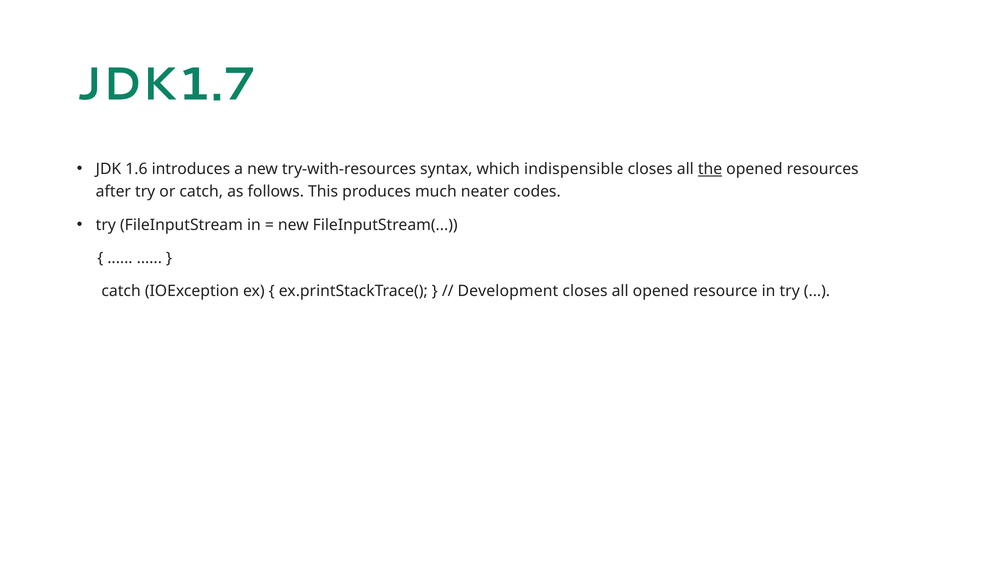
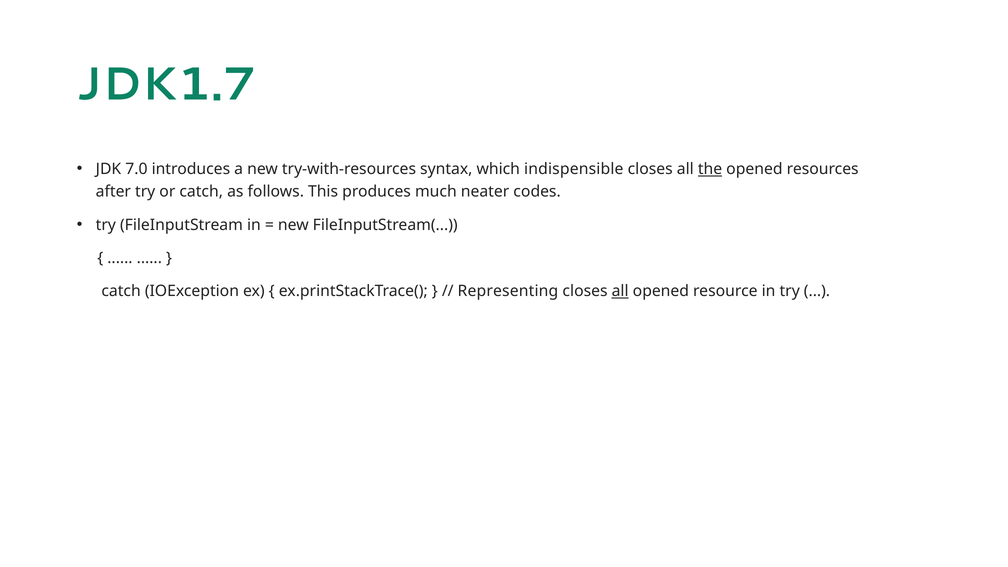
1.6: 1.6 -> 7.0 (136, 169)
Development: Development -> Representing (508, 291)
all underline: none -> present (620, 291)
